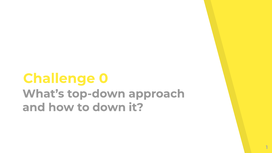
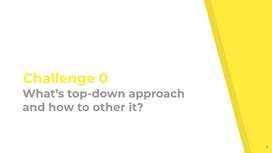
down: down -> other (109, 107)
